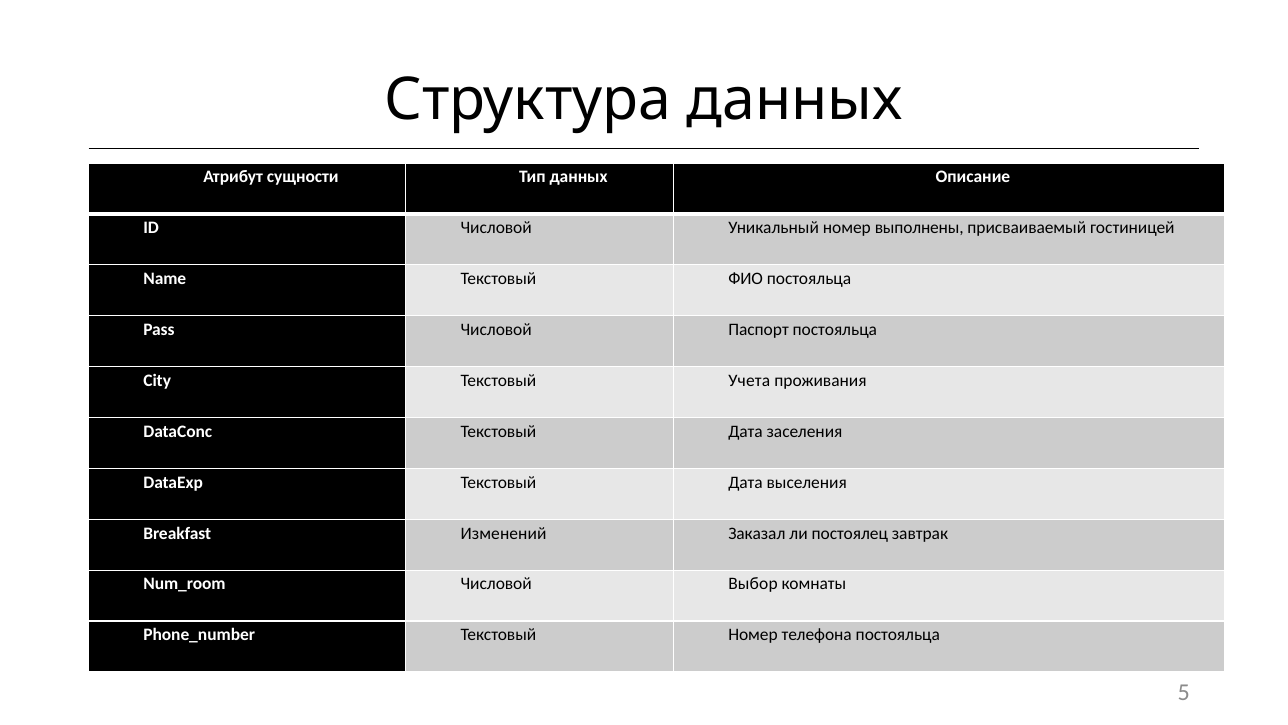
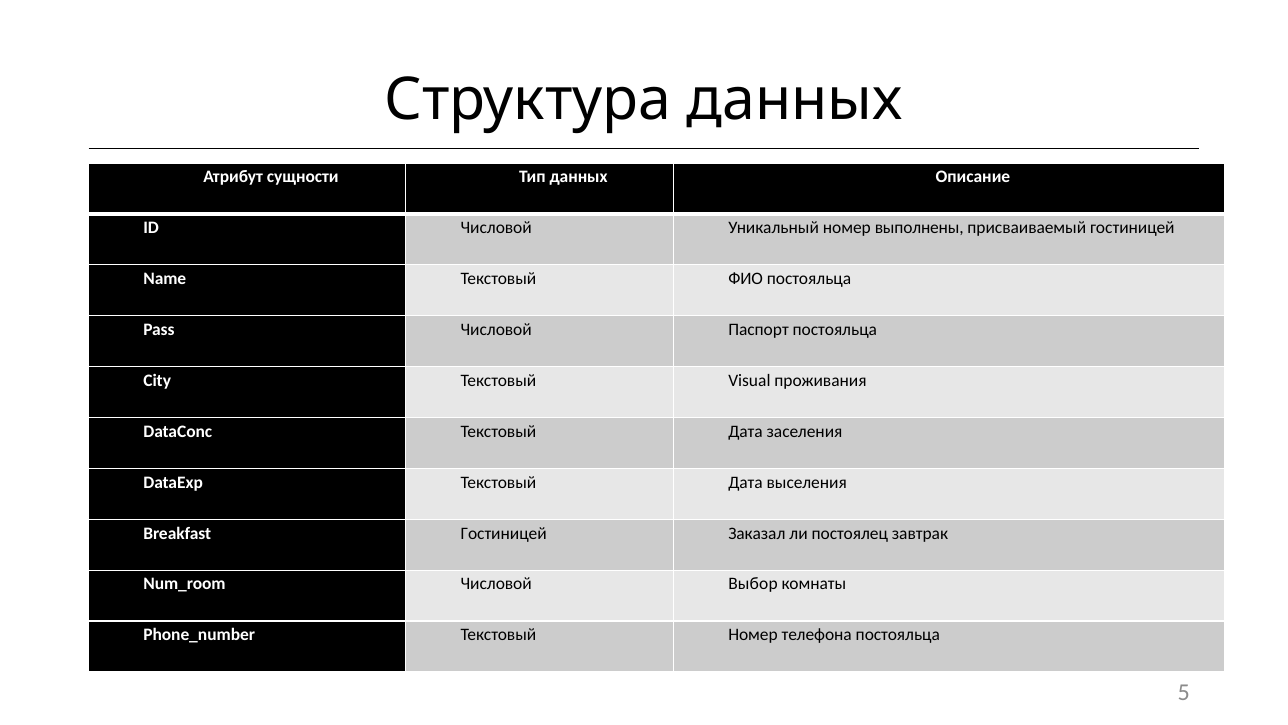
Учета: Учета -> Visual (749, 380)
Breakfast Изменений: Изменений -> Гостиницей (504, 533)
